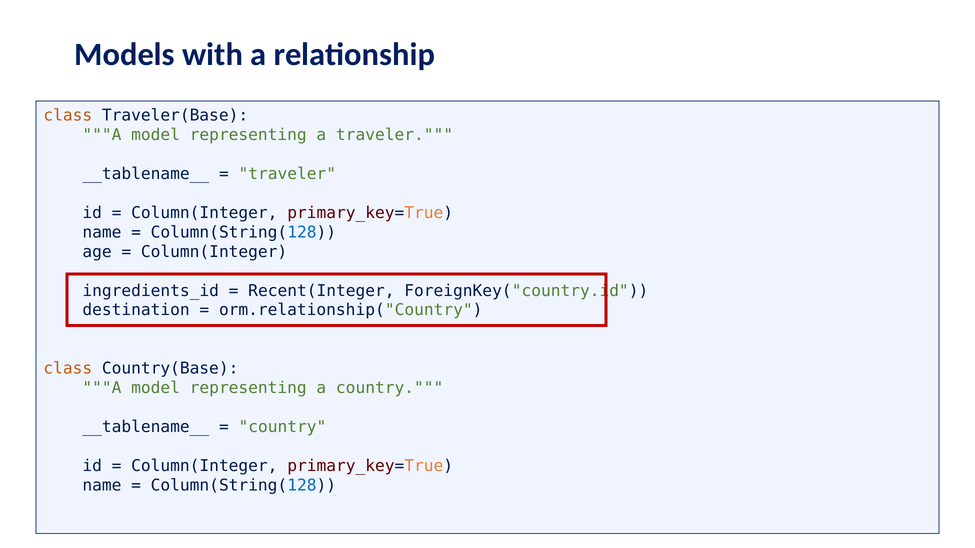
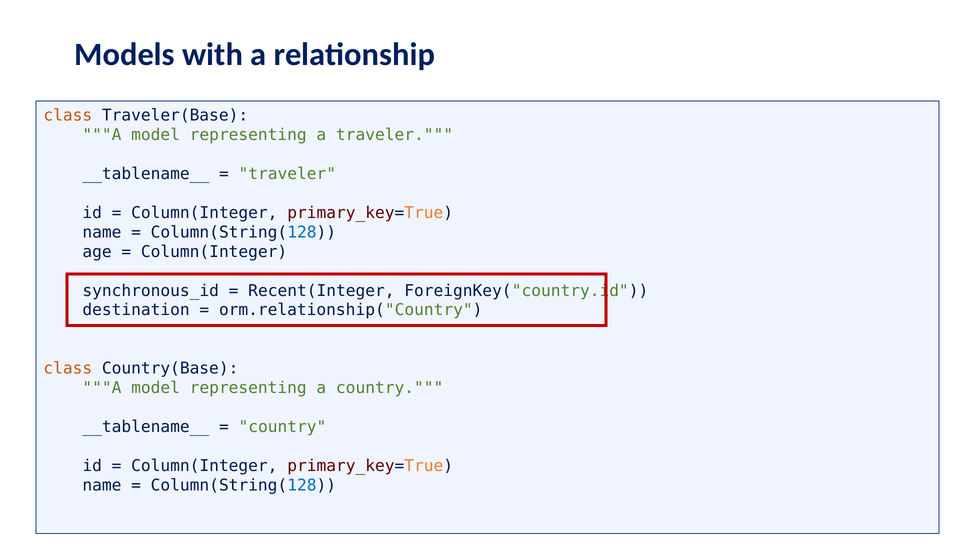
ingredients_id: ingredients_id -> synchronous_id (151, 291)
